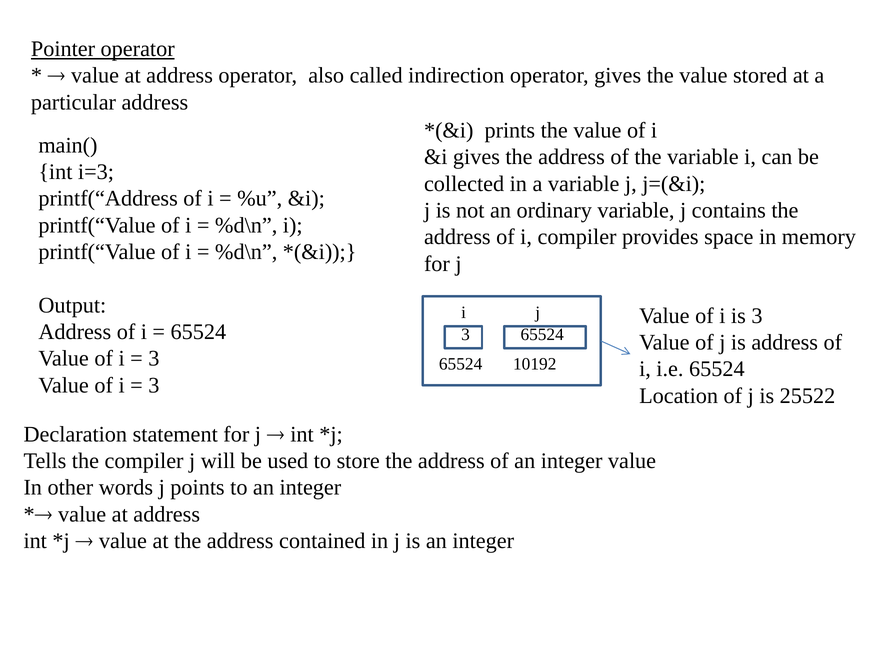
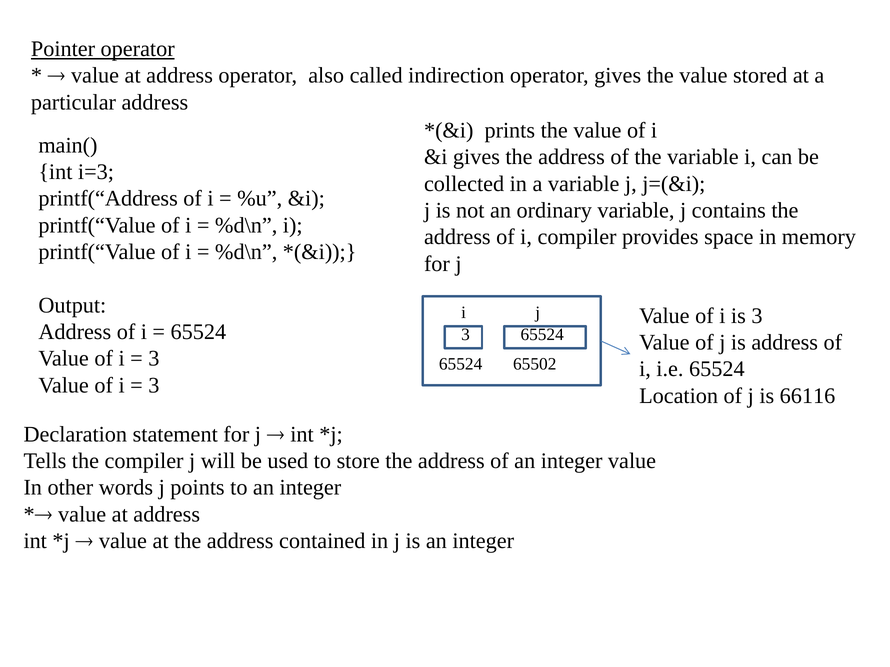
10192: 10192 -> 65502 (535, 365)
25522: 25522 -> 66116 (808, 396)
